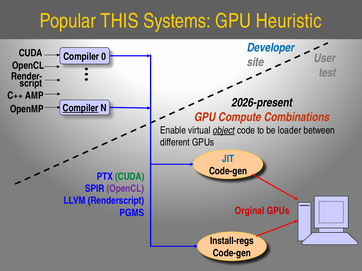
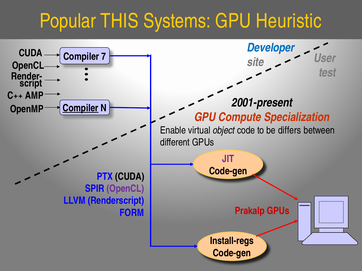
0: 0 -> 7 (104, 57)
2026-present: 2026-present -> 2001-present (262, 103)
Combinations: Combinations -> Specialization (297, 117)
object underline: present -> none (224, 131)
loader: loader -> differs (290, 131)
JIT colour: blue -> purple (228, 159)
CUDA colour: green -> black (130, 177)
Orginal: Orginal -> Prakalp (250, 211)
PGMS: PGMS -> FORM (132, 213)
